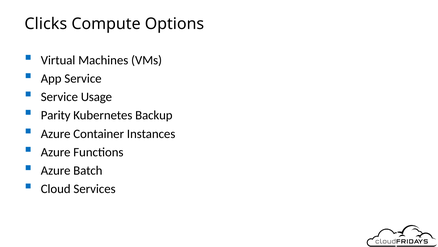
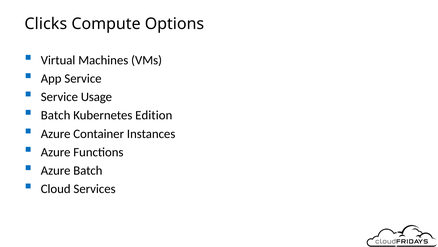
Parity: Parity -> Batch (56, 115)
Backup: Backup -> Edition (154, 115)
